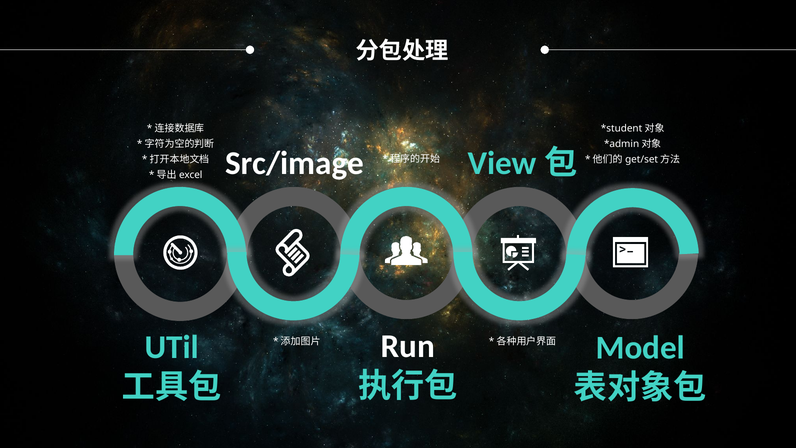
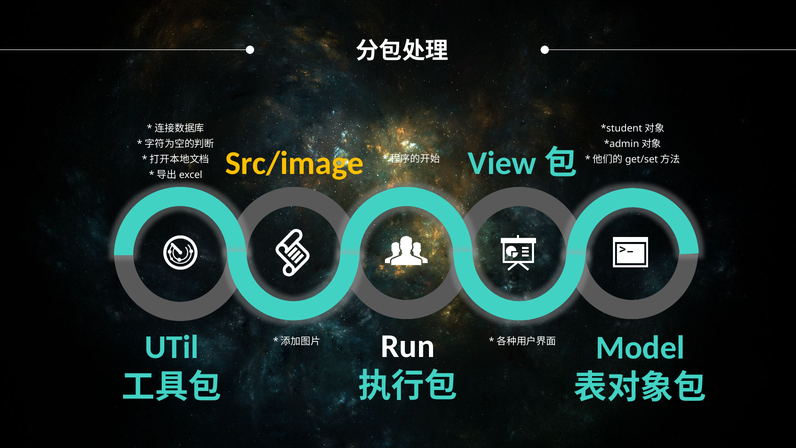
Src/image colour: white -> yellow (295, 163)
